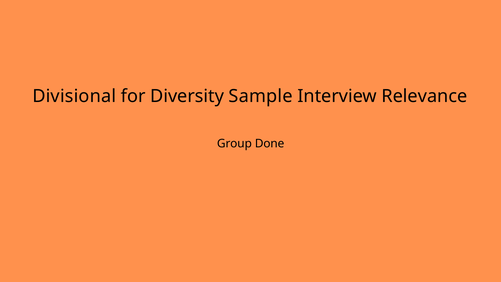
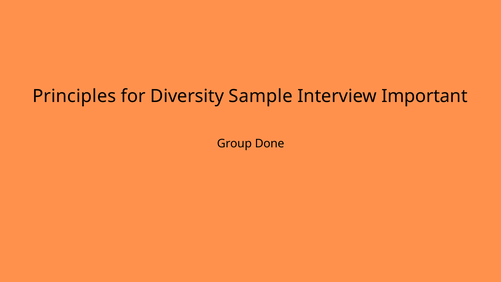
Divisional: Divisional -> Principles (74, 96)
Relevance: Relevance -> Important (424, 96)
